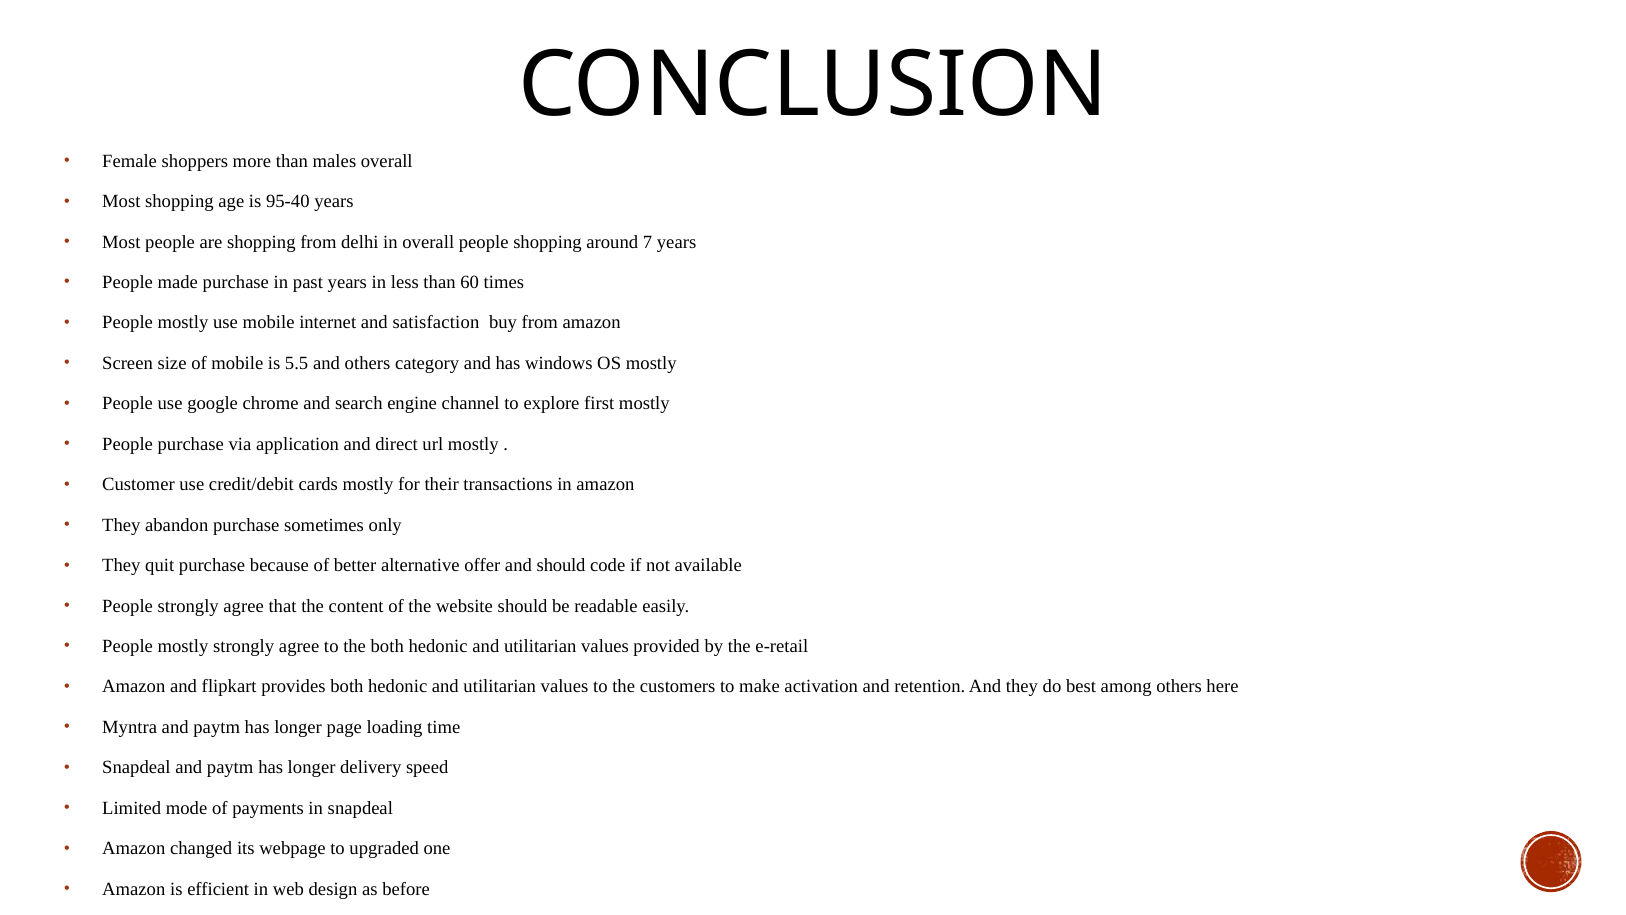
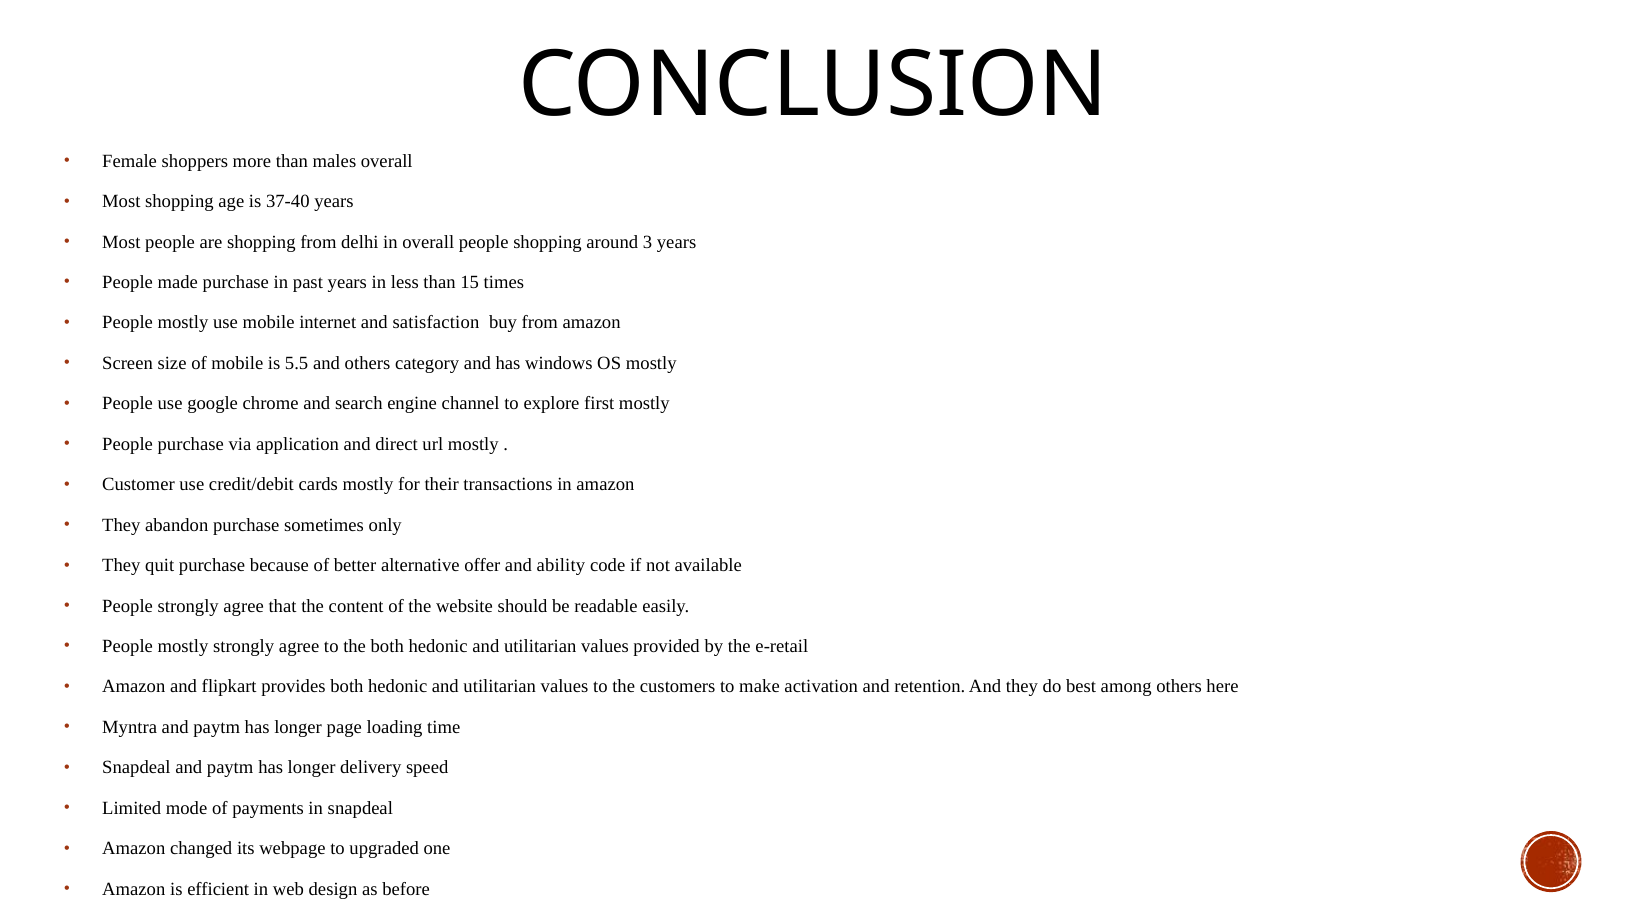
95-40: 95-40 -> 37-40 (288, 201)
7: 7 -> 3 (648, 242)
60: 60 -> 15 (470, 282)
and should: should -> ability (561, 565)
